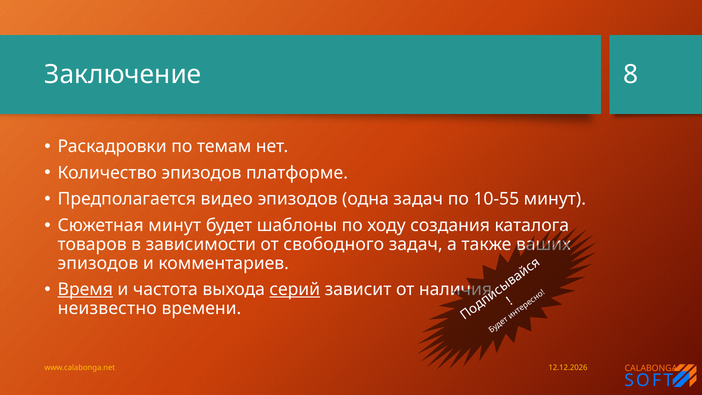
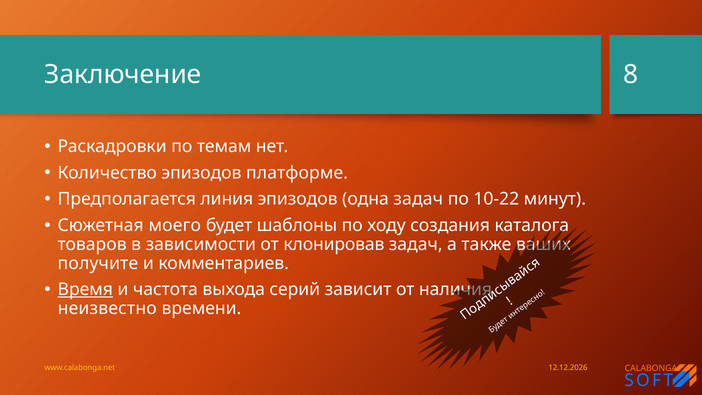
видео: видео -> линия (227, 199)
10-55: 10-55 -> 10-22 (496, 199)
Сюжетная минут: минут -> моего (175, 225)
свободного: свободного -> клонировав (334, 244)
эпизодов: эпизодов -> получите (98, 263)
серий underline: present -> none (295, 289)
